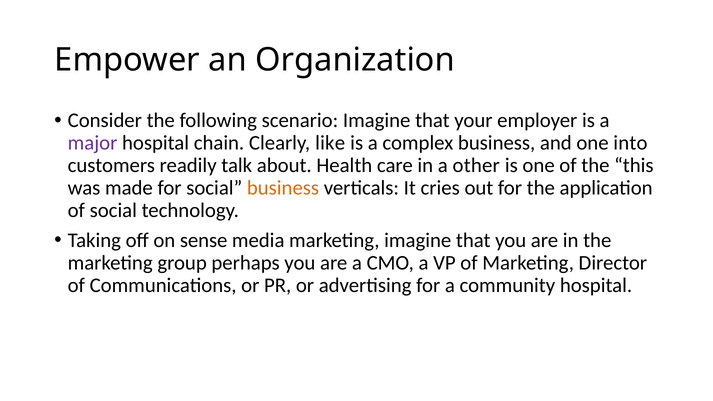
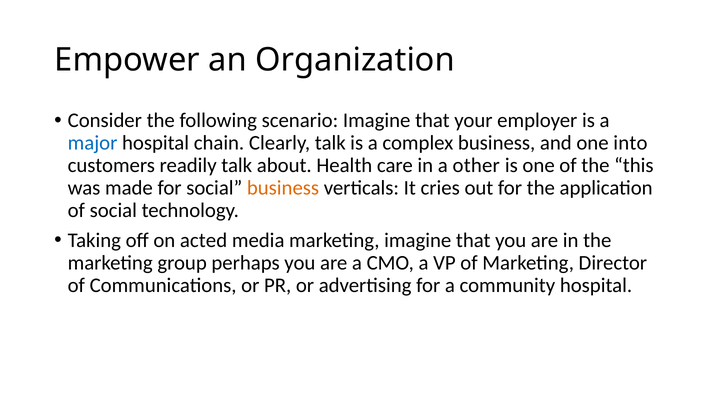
major colour: purple -> blue (93, 143)
Clearly like: like -> talk (330, 143)
sense: sense -> acted (204, 240)
